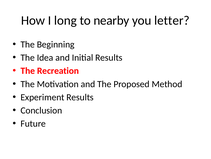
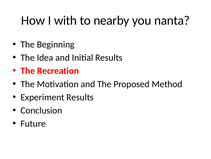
long: long -> with (66, 20)
letter: letter -> nanta (172, 20)
